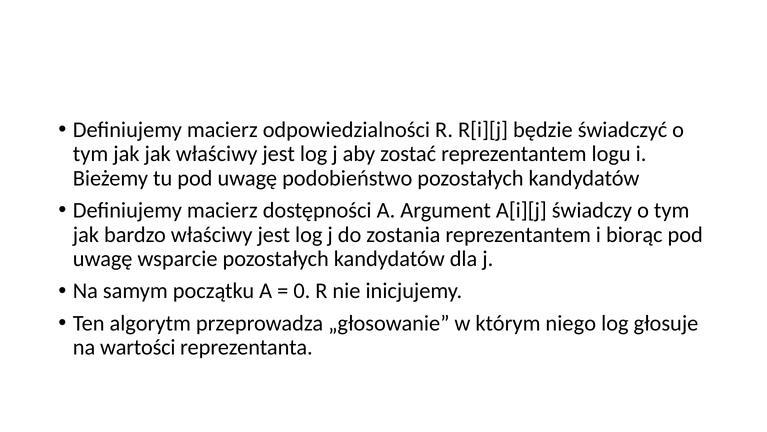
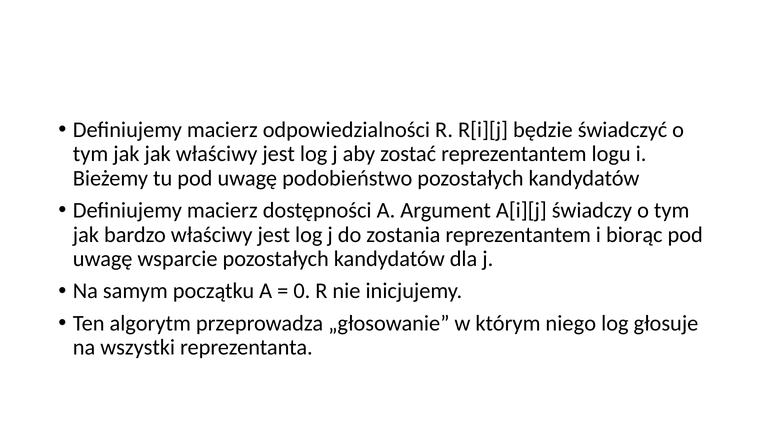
wartości: wartości -> wszystki (138, 347)
